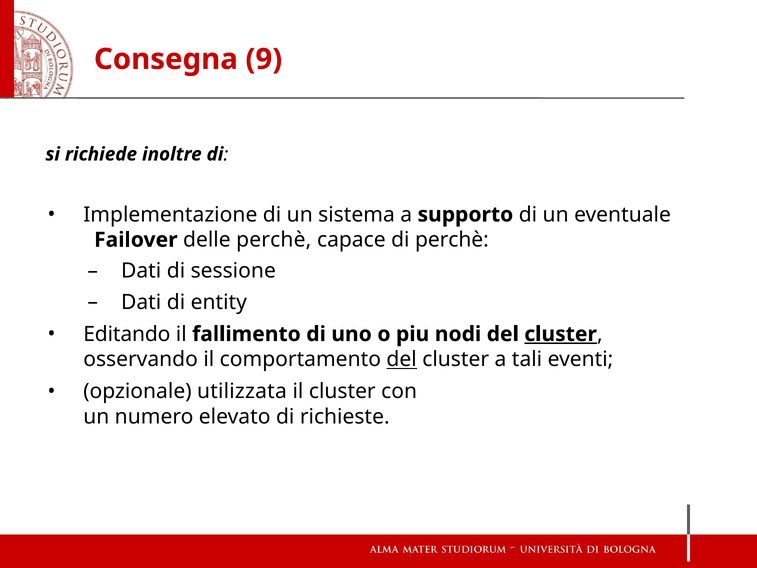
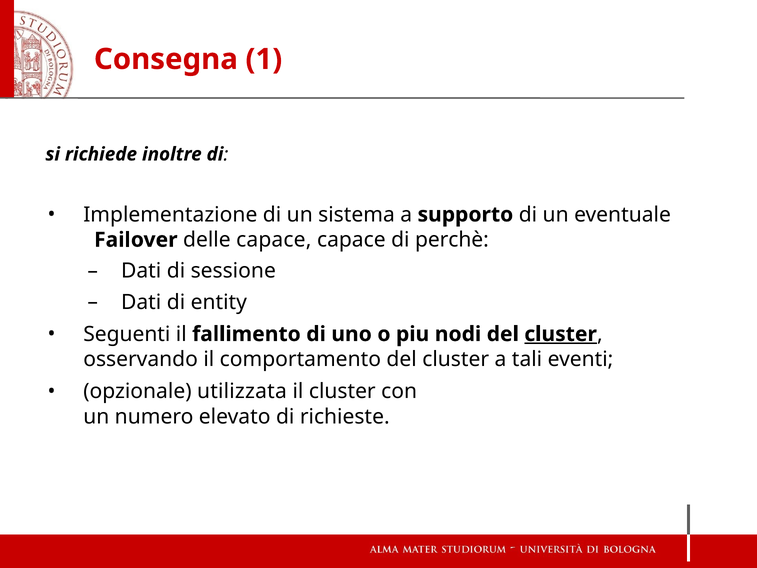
9: 9 -> 1 (264, 59)
delle perchè: perchè -> capace (274, 240)
Editando: Editando -> Seguenti (127, 334)
del underline: present -> none (402, 359)
